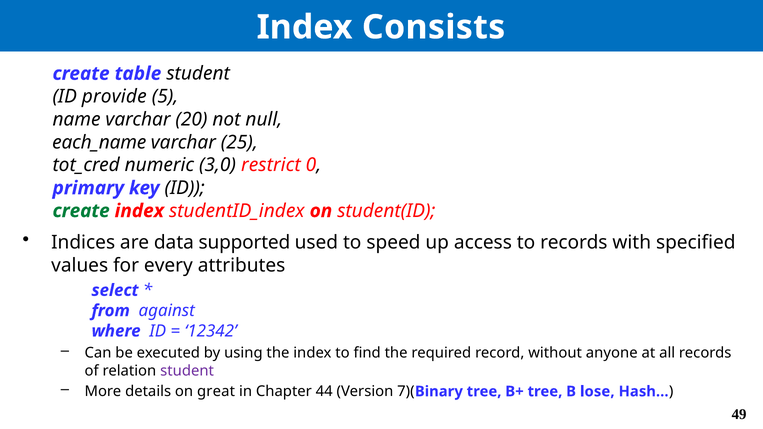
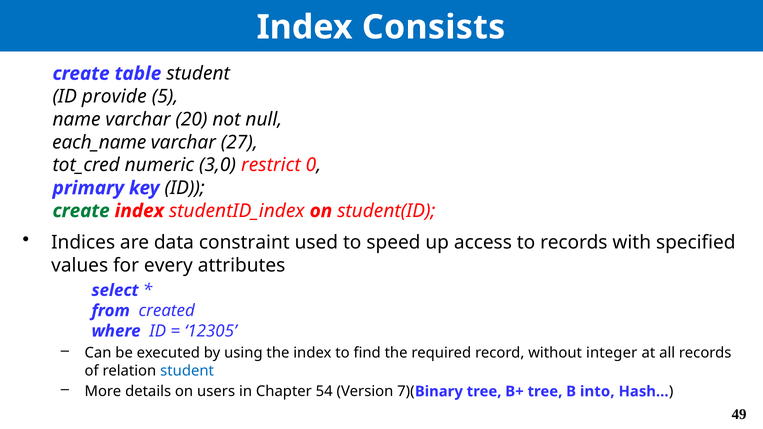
25: 25 -> 27 (239, 142)
supported: supported -> constraint (244, 243)
against: against -> created (167, 311)
12342: 12342 -> 12305 (211, 331)
anyone: anyone -> integer (612, 353)
student colour: purple -> blue (187, 371)
great: great -> users (216, 392)
44: 44 -> 54 (324, 392)
lose: lose -> into (597, 392)
